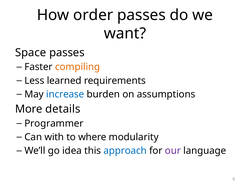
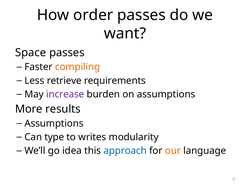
learned: learned -> retrieve (64, 80)
increase colour: blue -> purple (65, 94)
details: details -> results (63, 109)
Programmer: Programmer -> Assumptions (54, 123)
with: with -> type (54, 137)
where: where -> writes (92, 137)
our colour: purple -> orange (173, 150)
